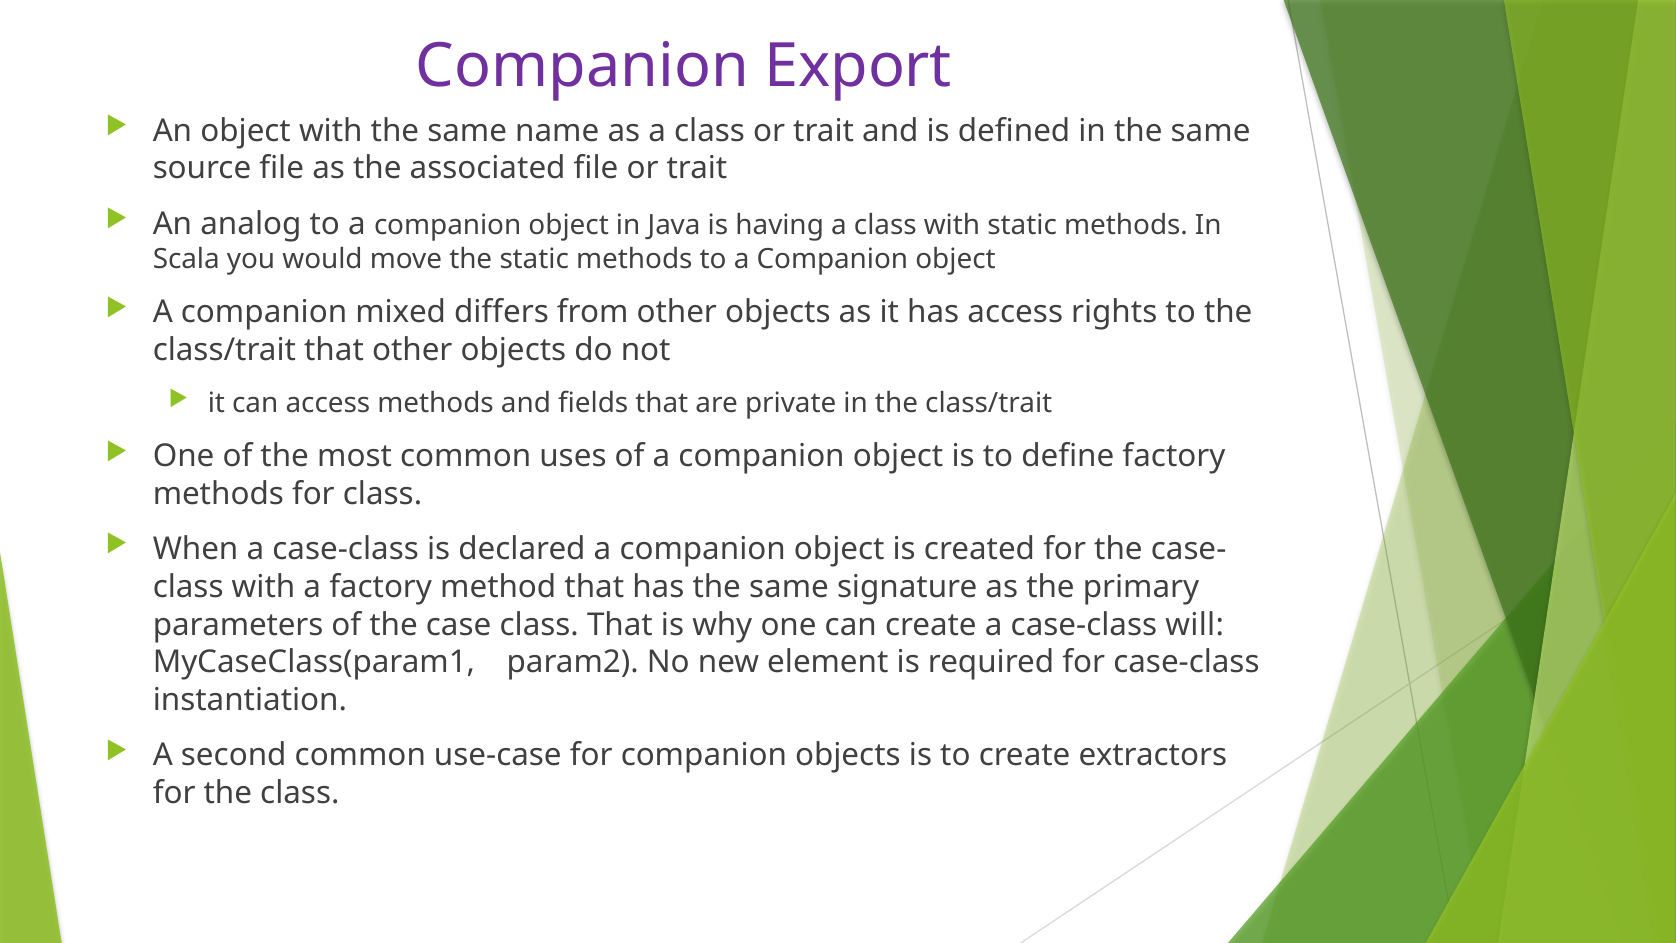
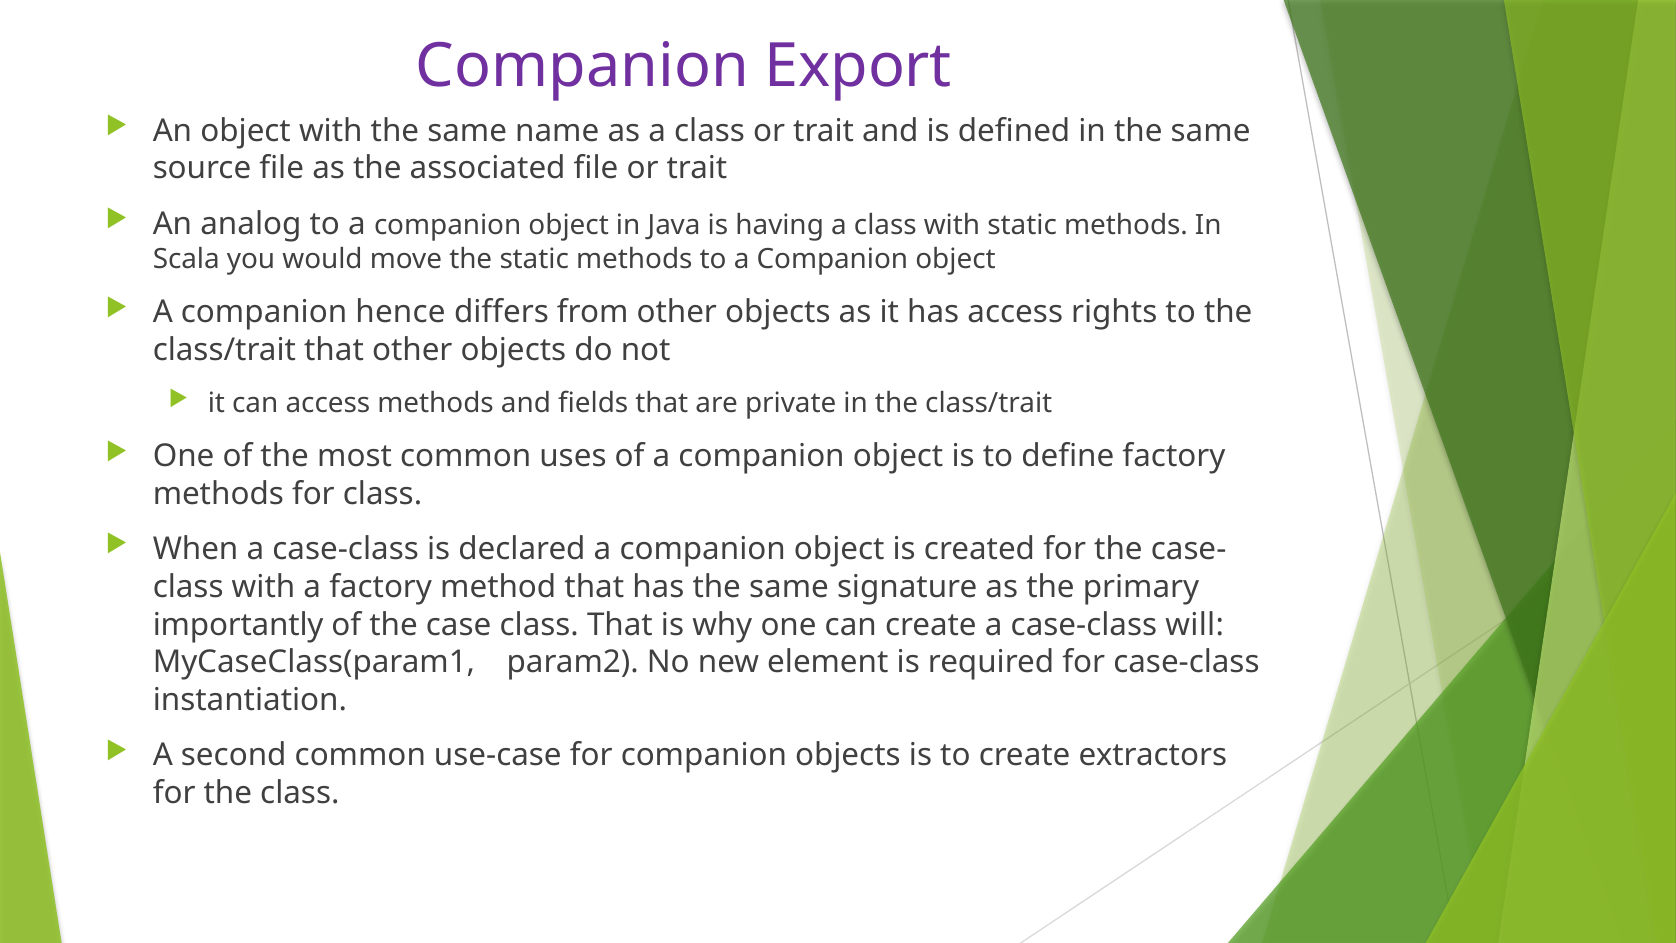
mixed: mixed -> hence (401, 312)
parameters: parameters -> importantly (238, 625)
